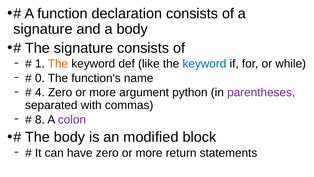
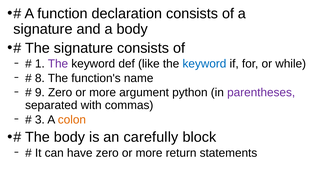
The colour: orange -> purple (58, 64)
0: 0 -> 8 (40, 78)
4: 4 -> 9 (40, 92)
8: 8 -> 3 (40, 119)
colon colour: purple -> orange (72, 119)
modified: modified -> carefully (151, 137)
